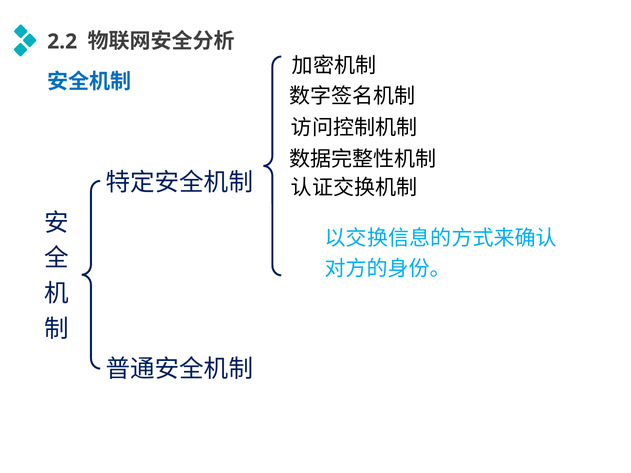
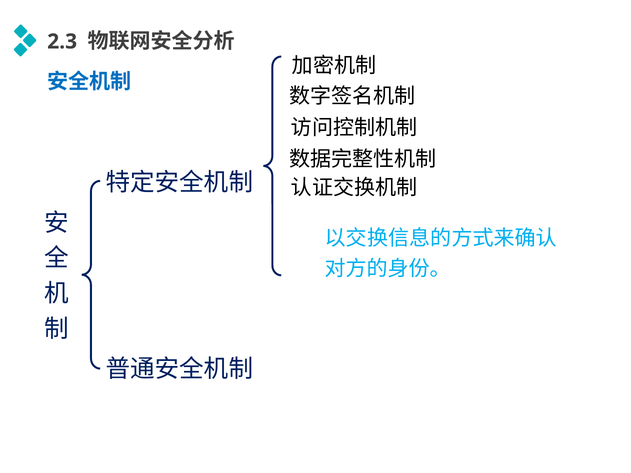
2.2: 2.2 -> 2.3 (62, 42)
